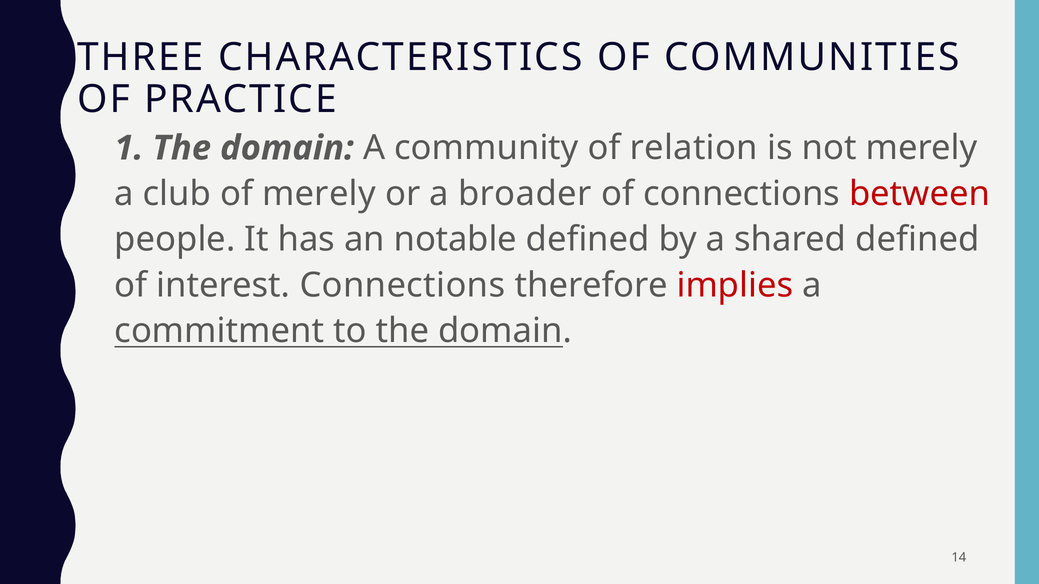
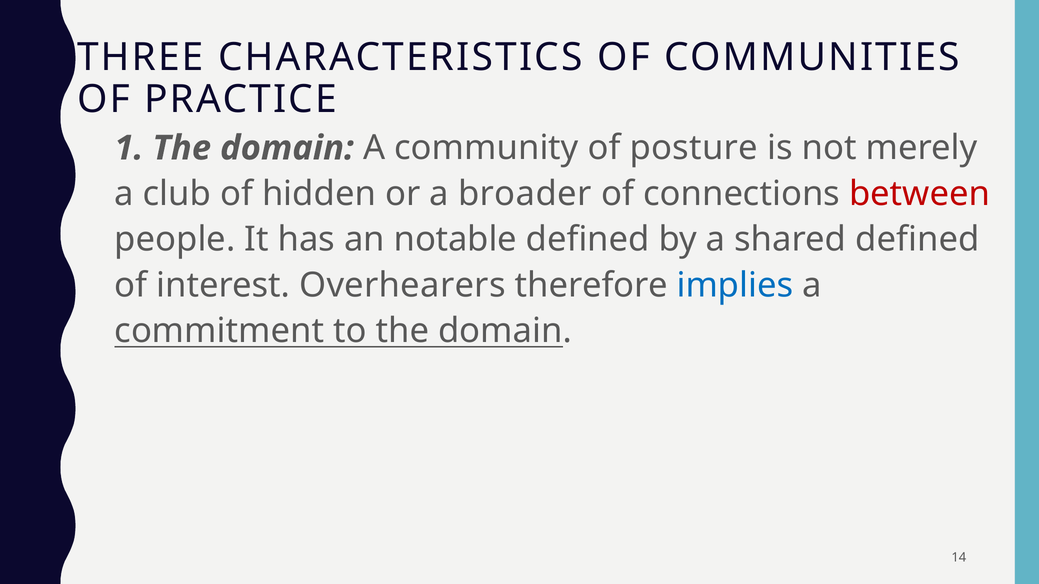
relation: relation -> posture (694, 148)
of merely: merely -> hidden (319, 194)
interest Connections: Connections -> Overhearers (402, 285)
implies colour: red -> blue (735, 285)
